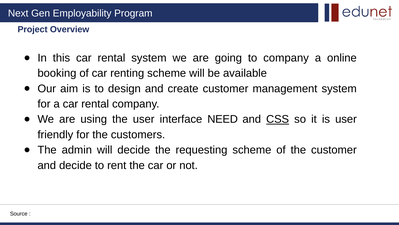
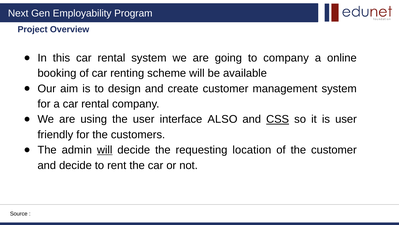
NEED: NEED -> ALSO (223, 119)
will underline: none -> present (105, 150)
requesting scheme: scheme -> location (252, 150)
